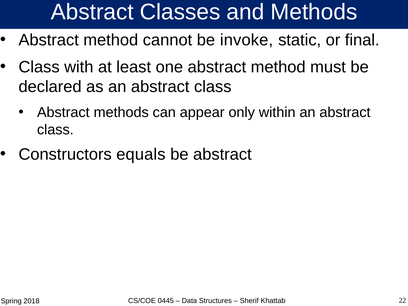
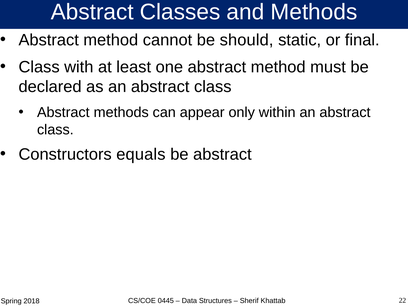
invoke: invoke -> should (247, 40)
